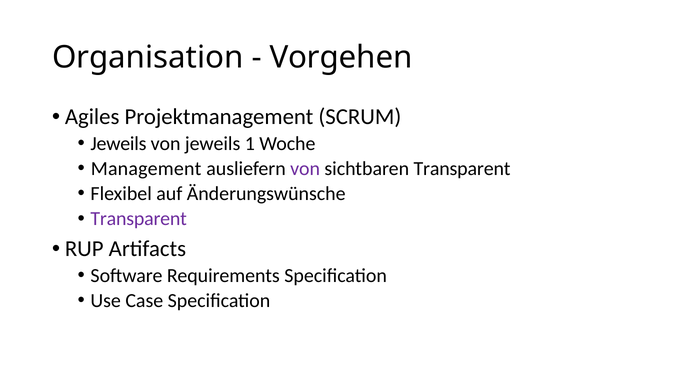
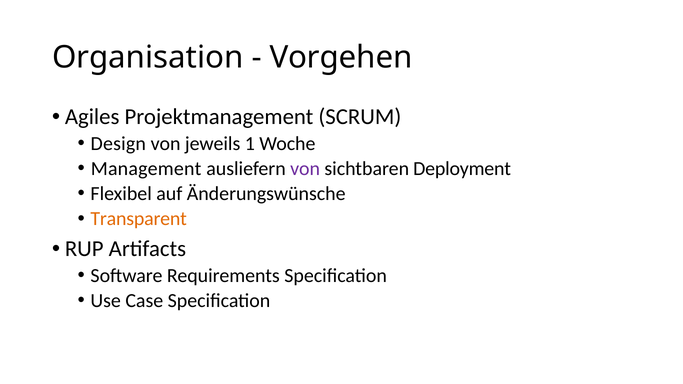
Jeweils: Jeweils -> Design (118, 144)
sichtbaren Transparent: Transparent -> Deployment (462, 169)
Transparent colour: purple -> orange (139, 219)
